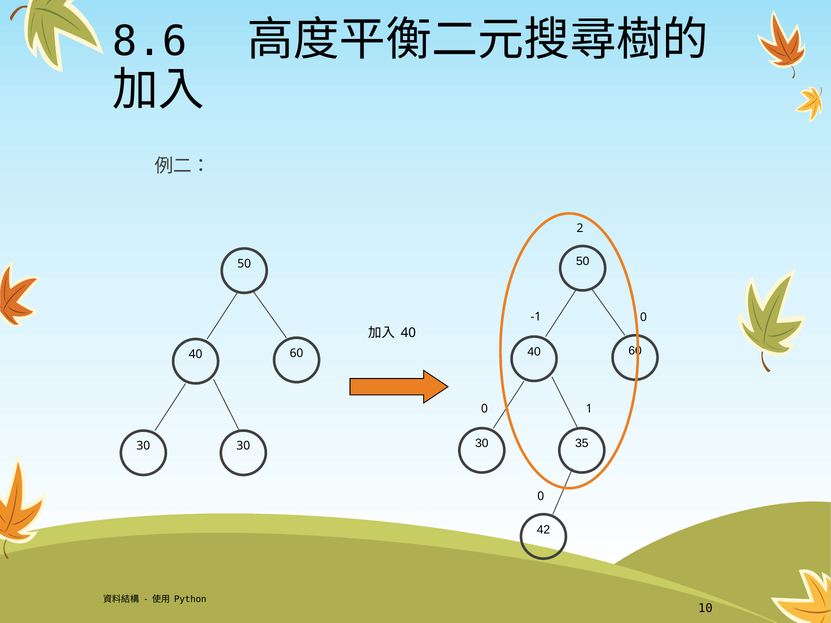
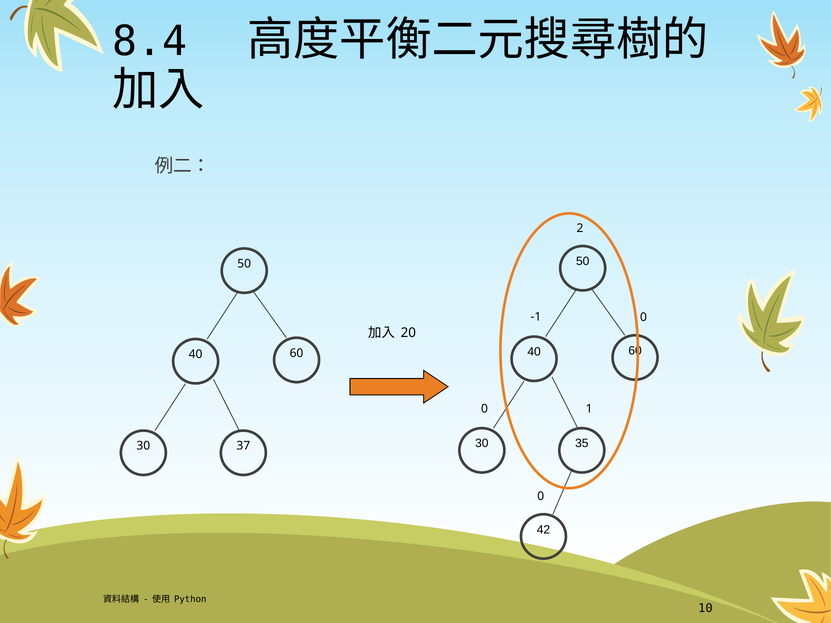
8.6: 8.6 -> 8.4 (150, 42)
40: 40 -> 20 (408, 333)
30 30: 30 -> 37 (243, 446)
